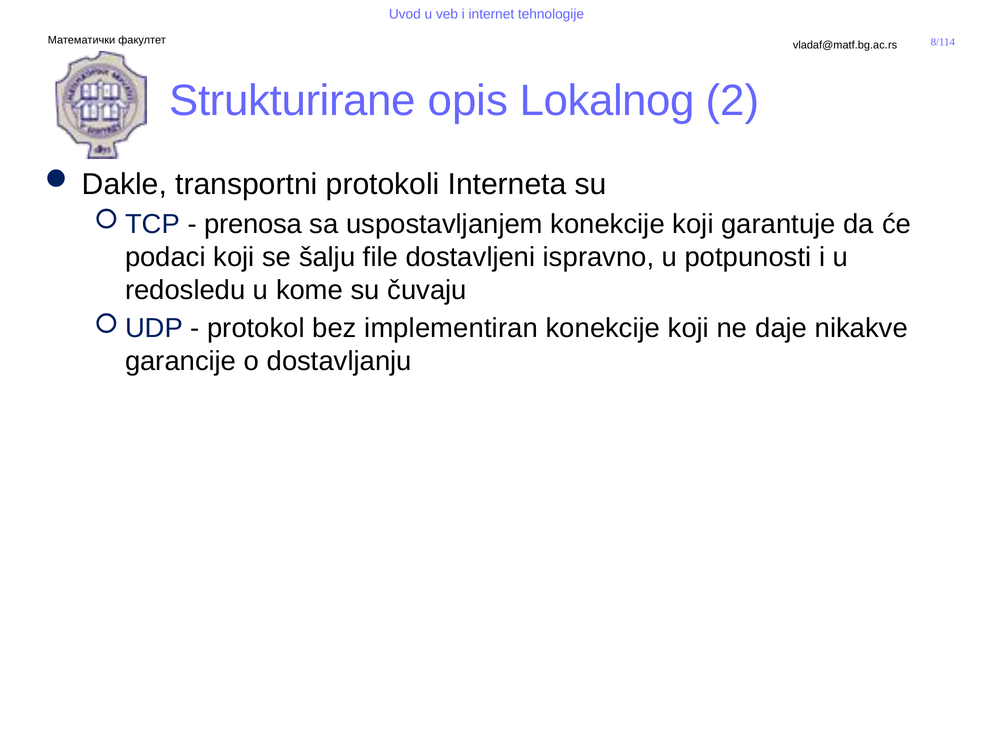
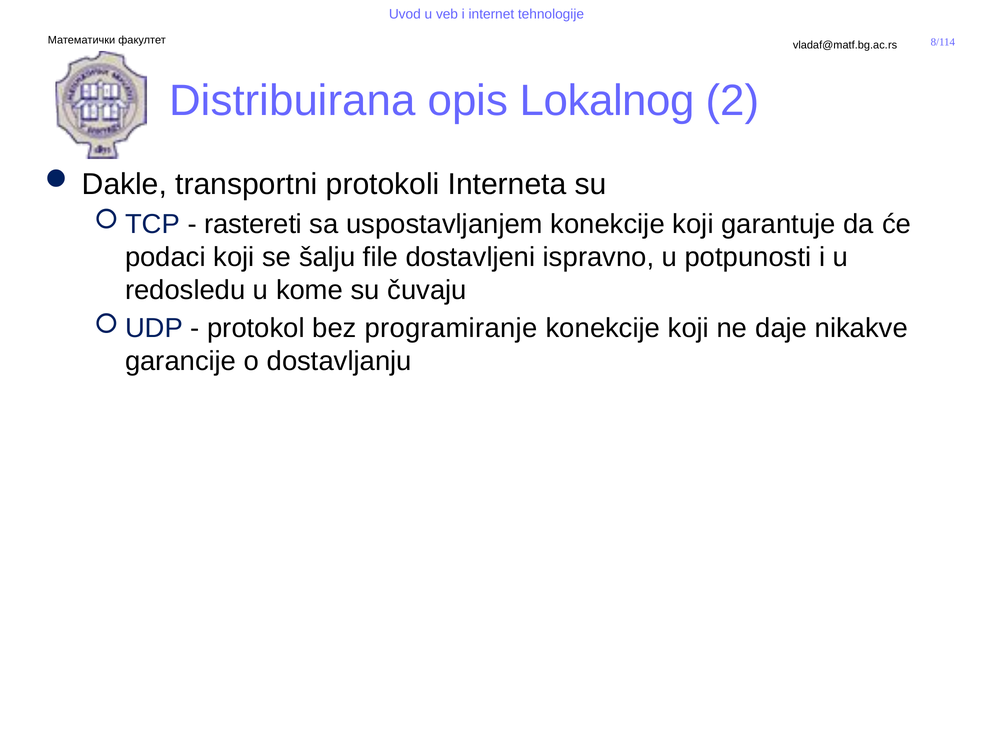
Strukturirane: Strukturirane -> Distribuirana (292, 101)
prenosa: prenosa -> rastereti (253, 224)
implementiran: implementiran -> programiranje (451, 329)
